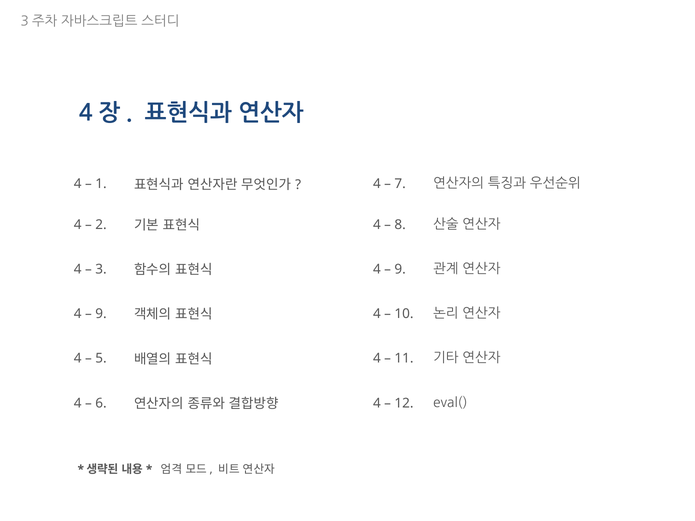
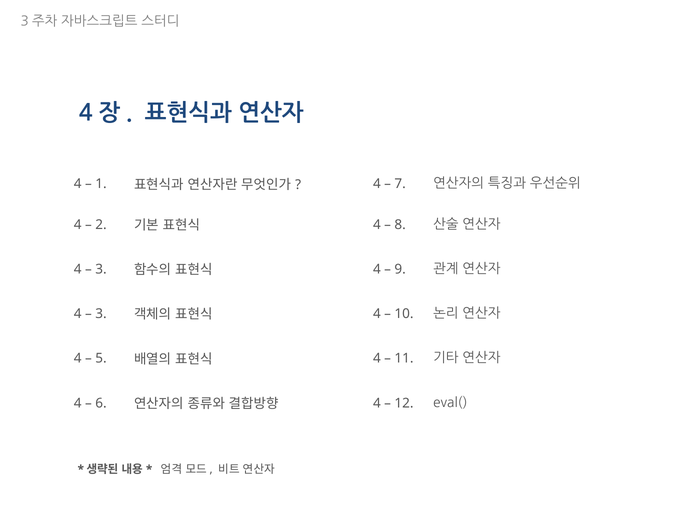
9: 9 -> 3 (101, 314)
